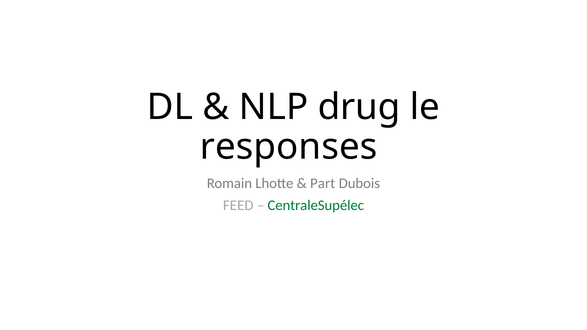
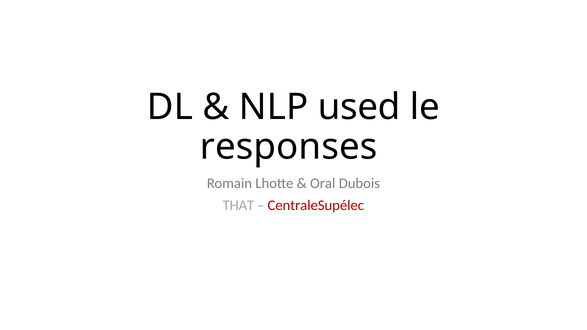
drug: drug -> used (359, 107)
Part: Part -> Oral (323, 183)
FEED: FEED -> THAT (238, 205)
CentraleSupélec colour: green -> red (316, 205)
